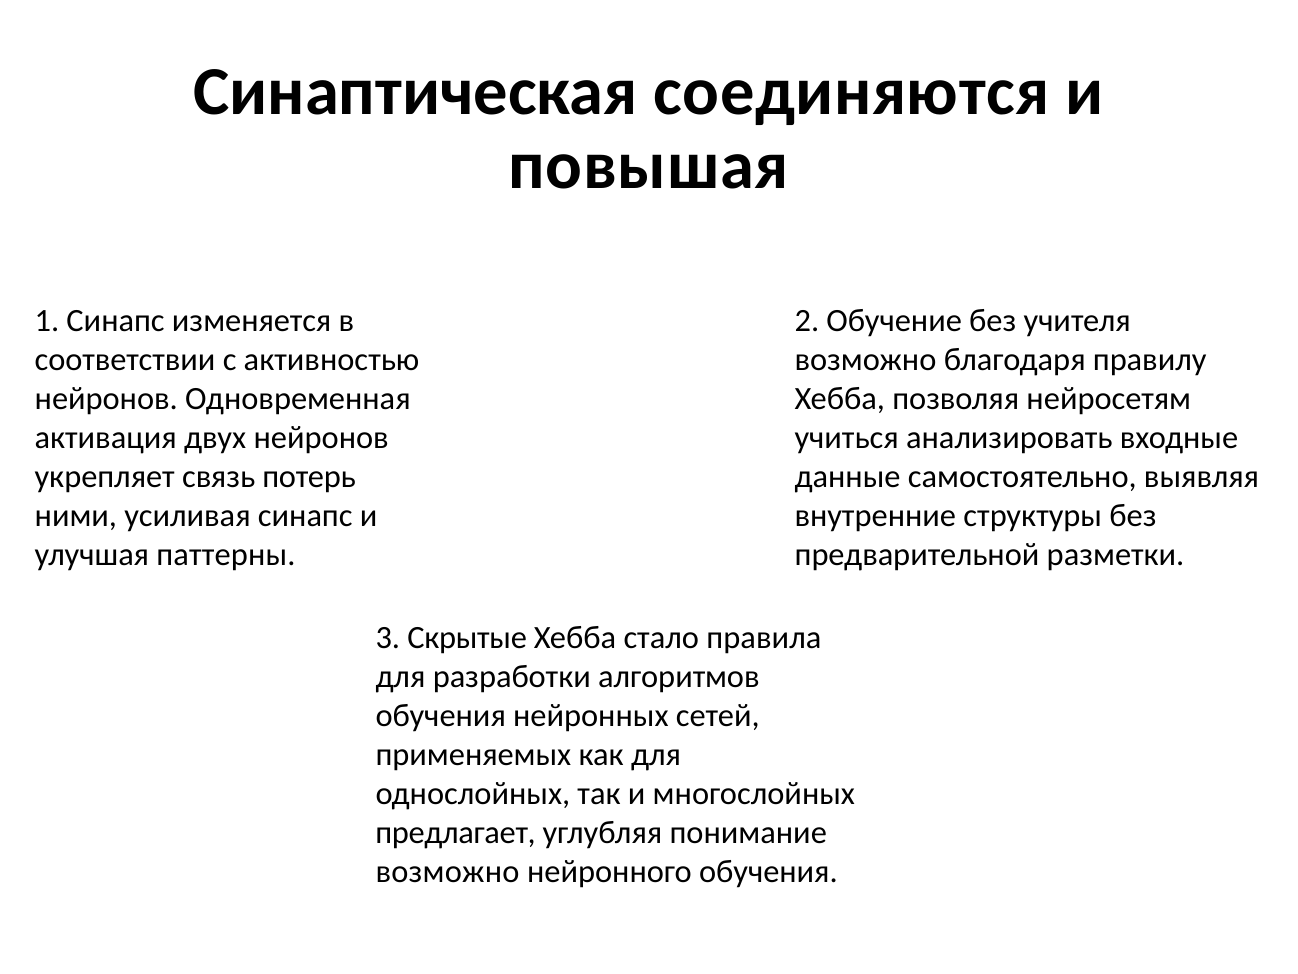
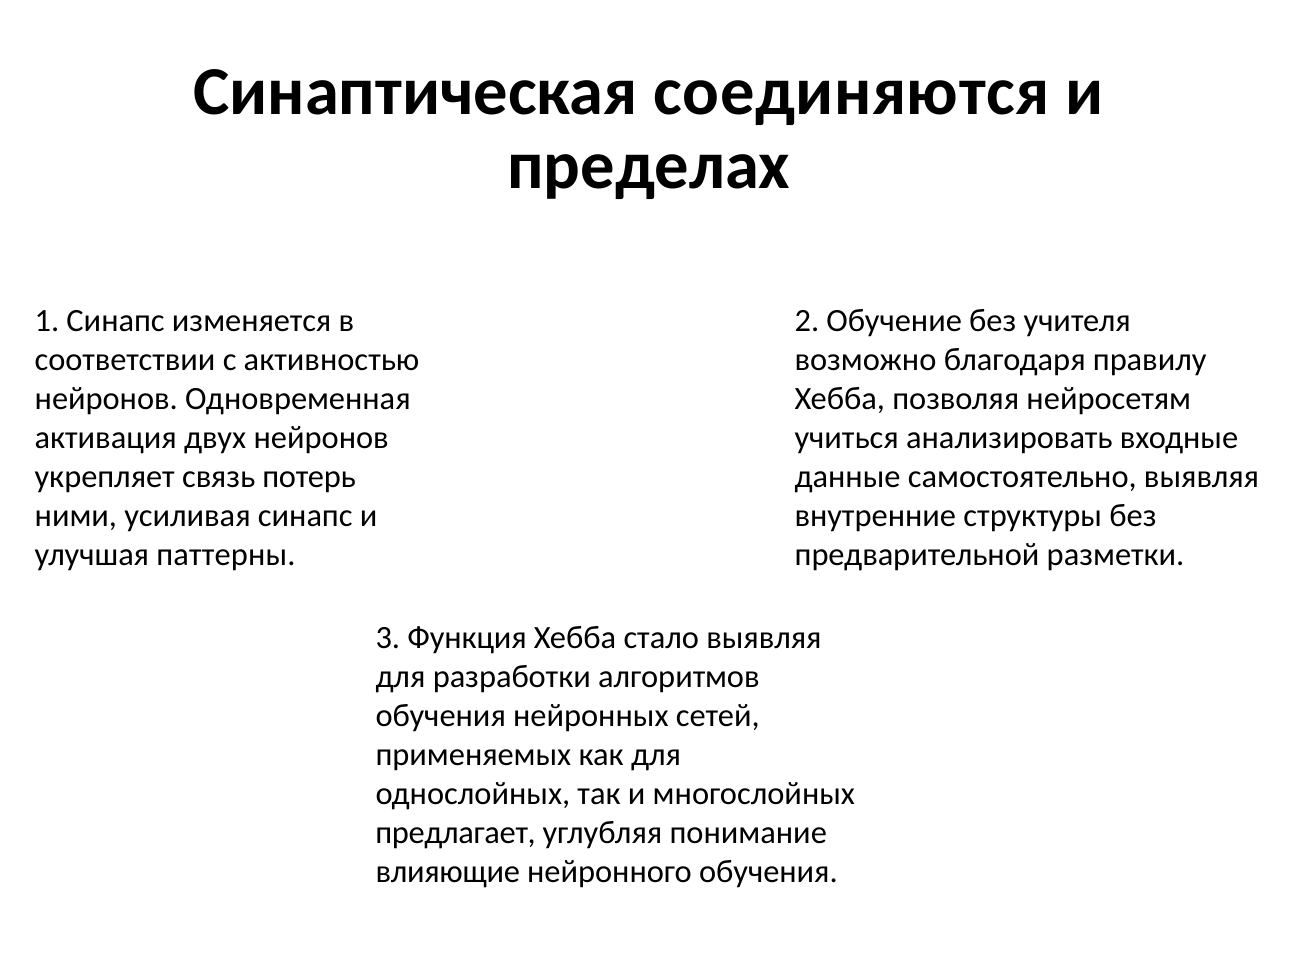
повышая: повышая -> пределах (649, 166)
Скрытые: Скрытые -> Функция (467, 637)
стало правила: правила -> выявляя (764, 637)
возможно: возможно -> влияющие (448, 871)
